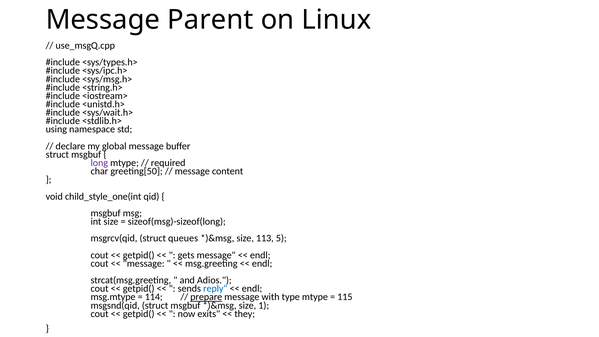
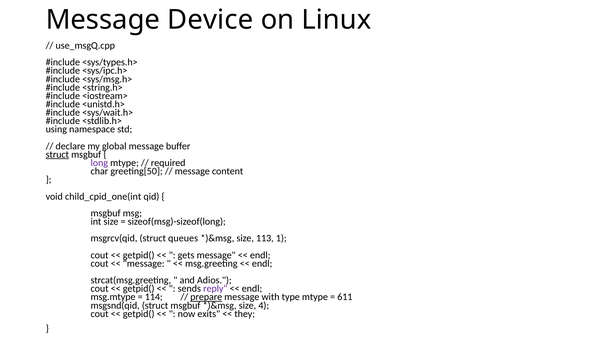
Parent: Parent -> Device (210, 20)
struct underline: none -> present (57, 154)
child_style_one(int: child_style_one(int -> child_cpid_one(int (103, 196)
5: 5 -> 1 (281, 238)
reply colour: blue -> purple (215, 289)
115: 115 -> 611 (345, 297)
1: 1 -> 4 (264, 305)
